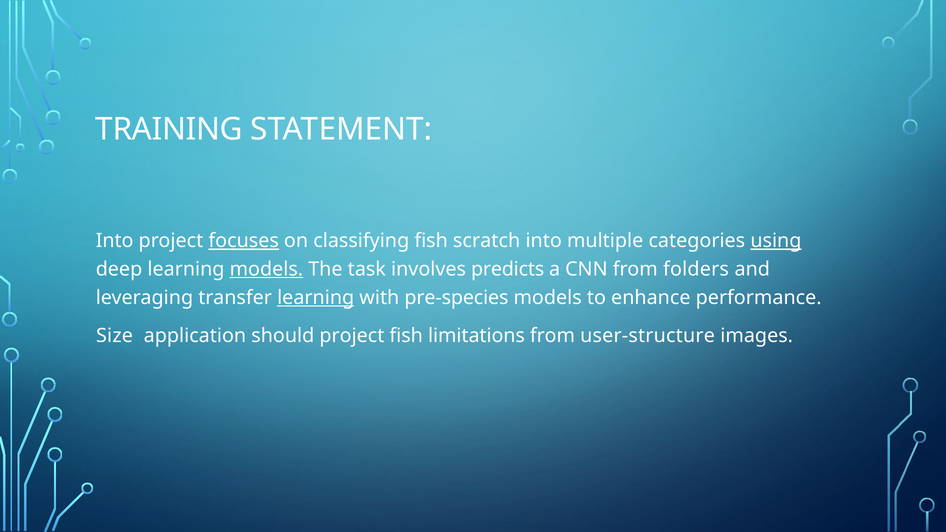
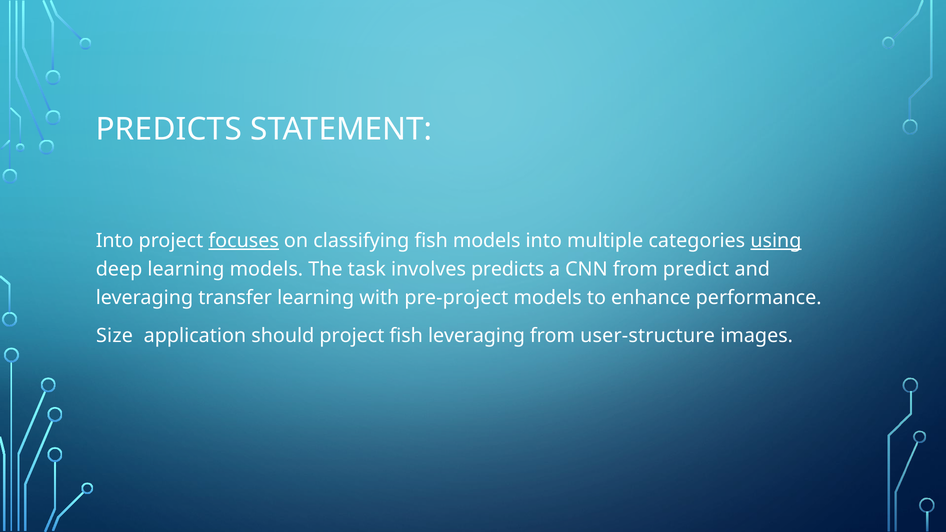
TRAINING: TRAINING -> PREDICTS (169, 129)
fish scratch: scratch -> models (487, 241)
models underline: present -> none (266, 269)
folders: folders -> predict (696, 269)
learning underline: present -> none (316, 298)
pre-species: pre-species -> pre-project (456, 298)
fish limitations: limitations -> leveraging (477, 336)
